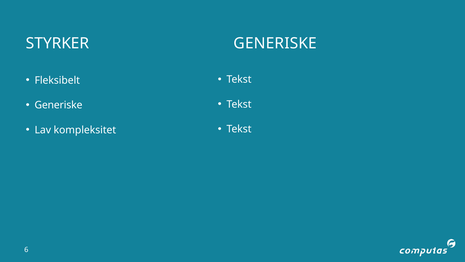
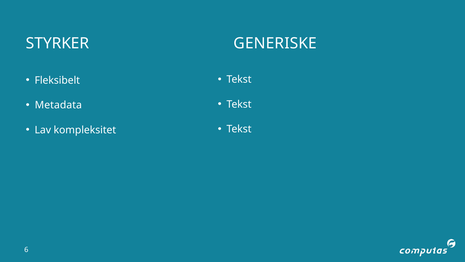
Generiske: Generiske -> Metadata (58, 105)
